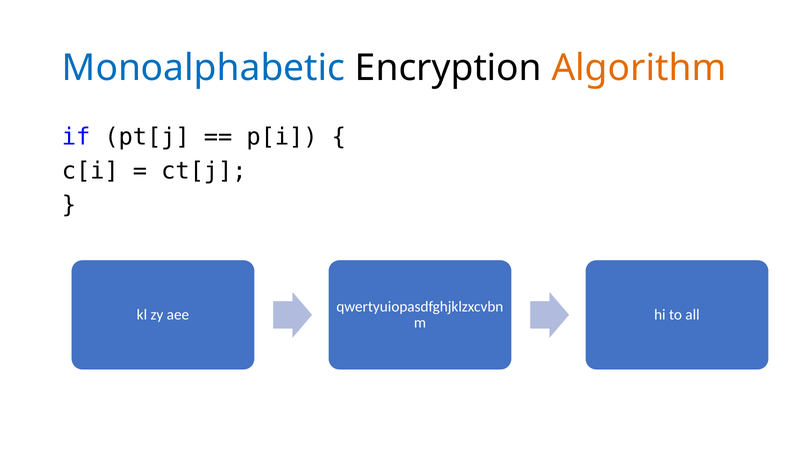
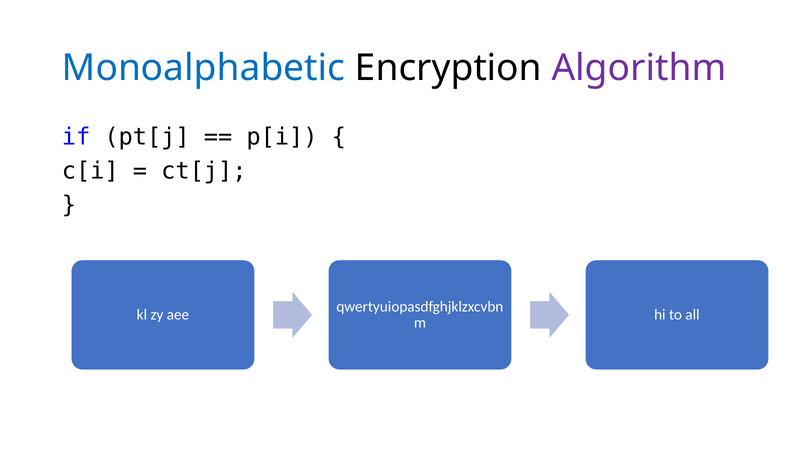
Algorithm colour: orange -> purple (639, 68)
